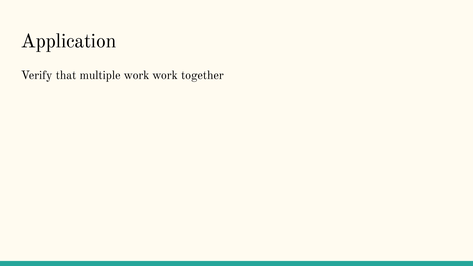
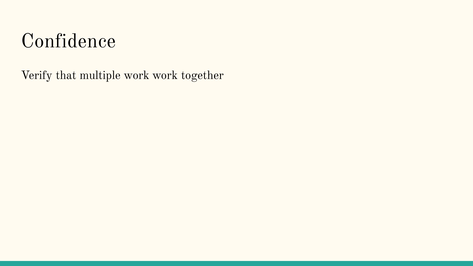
Application: Application -> Confidence (68, 41)
